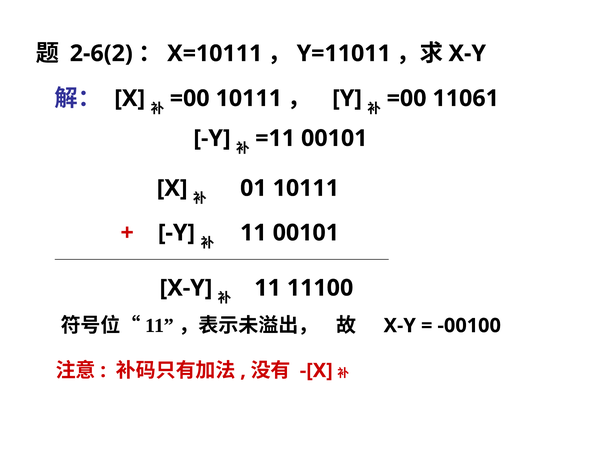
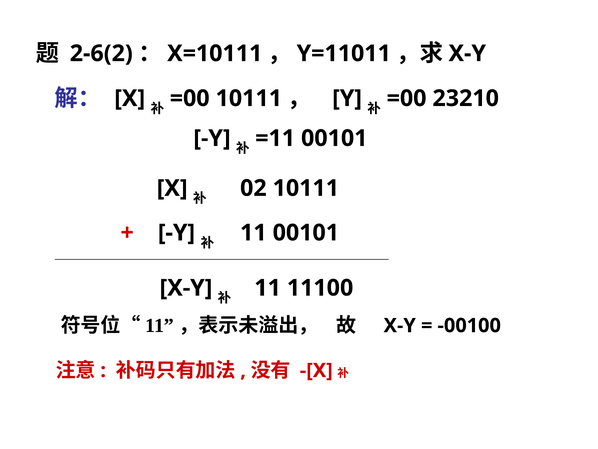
11061: 11061 -> 23210 (466, 98)
01: 01 -> 02 (253, 188)
